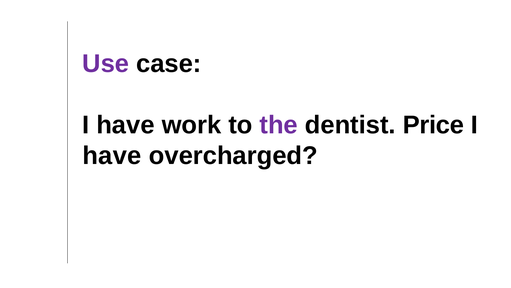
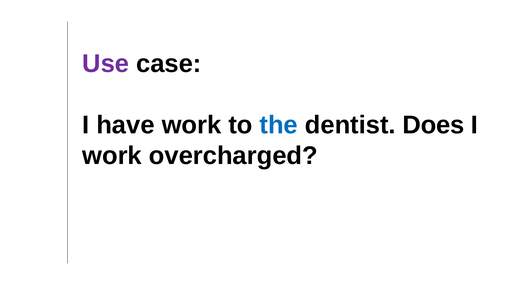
the colour: purple -> blue (279, 125)
Price: Price -> Does (433, 125)
have: have -> work (112, 155)
